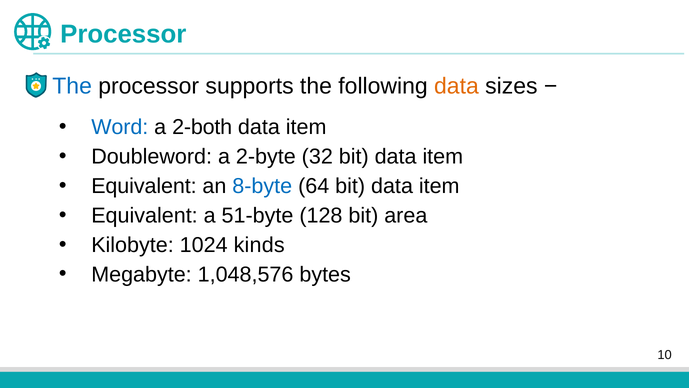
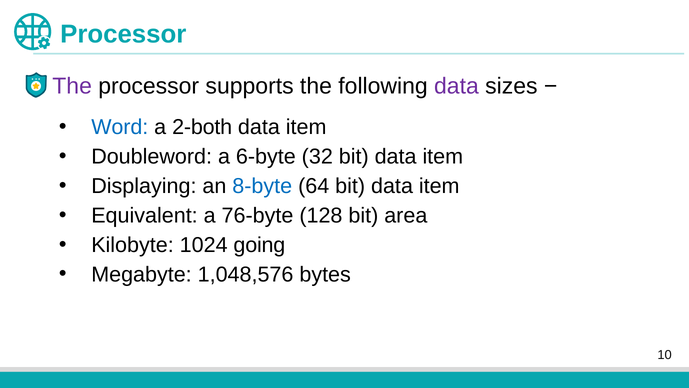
The colour: blue -> purple (72, 86)
data colour: orange -> purple (456, 86)
2-byte: 2-byte -> 6-byte (266, 157)
Equivalent: Equivalent -> Displaying (144, 186)
51-byte: 51-byte -> 76-byte (257, 215)
kinds: kinds -> going (259, 245)
